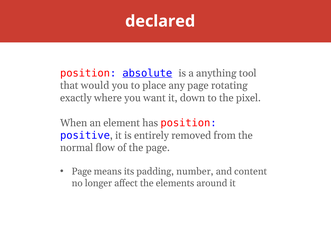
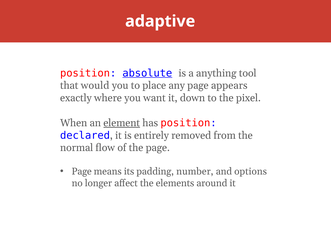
declared: declared -> adaptive (160, 21)
rotating: rotating -> appears (229, 85)
element underline: none -> present (122, 123)
positive: positive -> declared (85, 135)
content: content -> options (251, 171)
